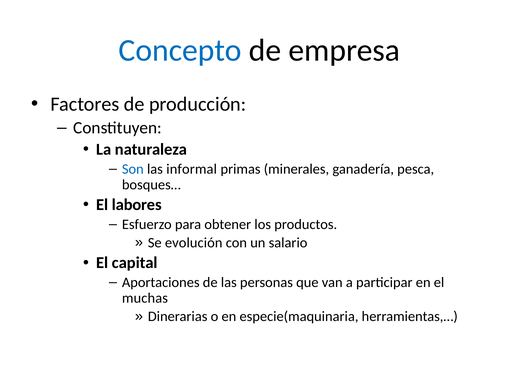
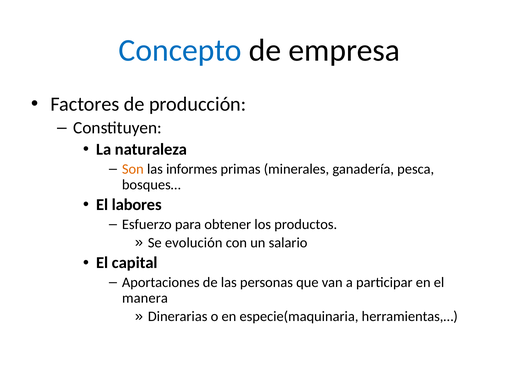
Son colour: blue -> orange (133, 169)
informal: informal -> informes (192, 169)
muchas: muchas -> manera (145, 298)
